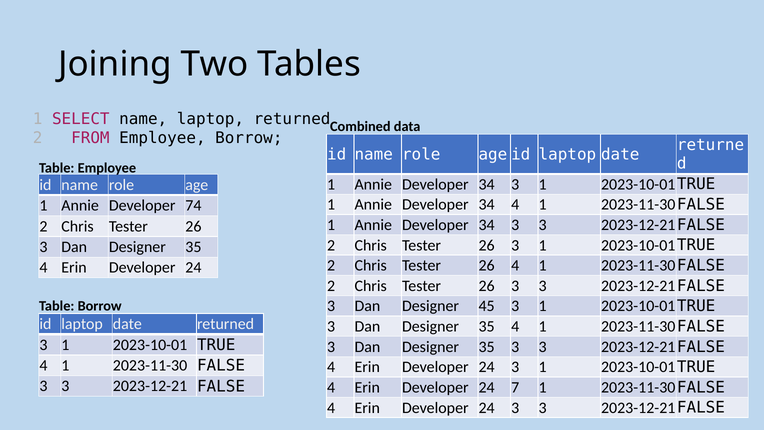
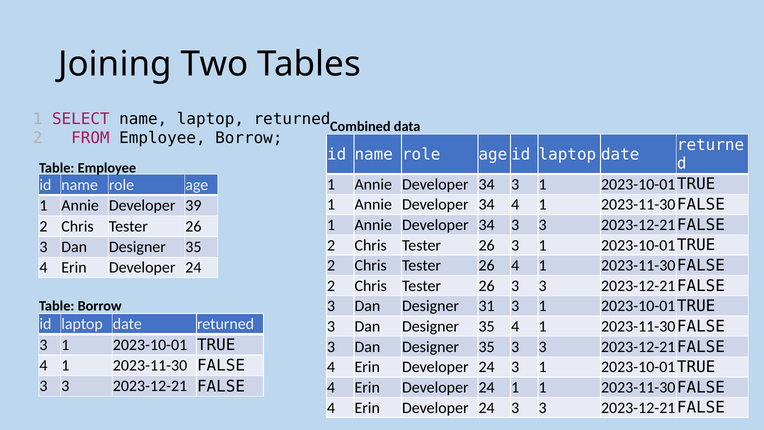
74: 74 -> 39 (193, 205)
45: 45 -> 31 (487, 306)
24 7: 7 -> 1 (515, 387)
